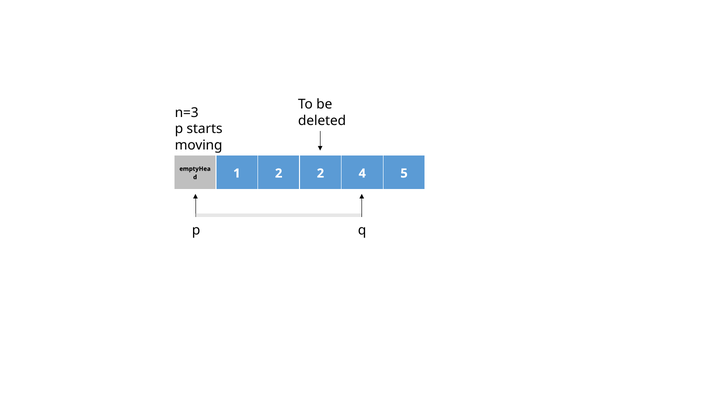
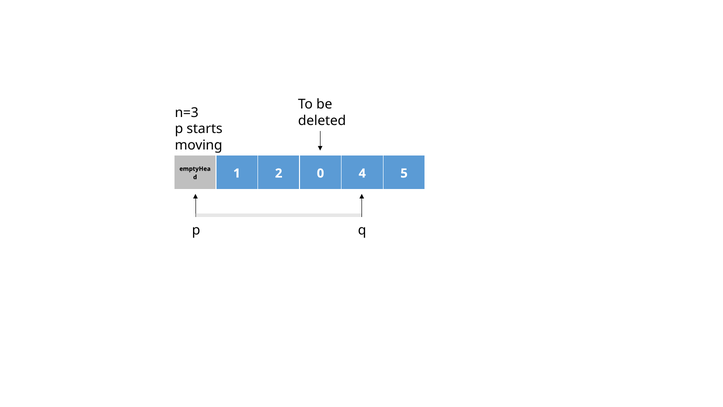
2 2: 2 -> 0 (320, 173)
